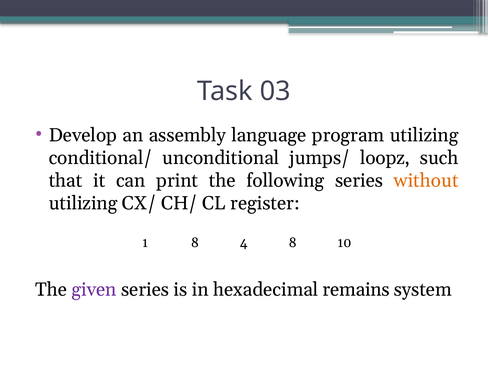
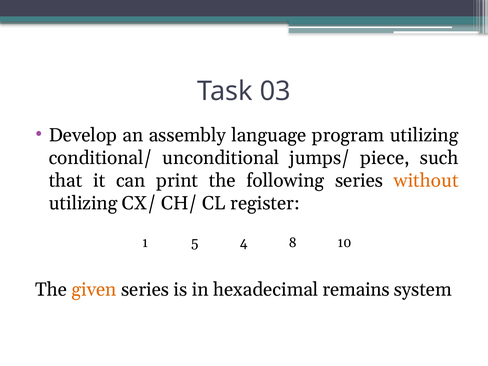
loopz: loopz -> piece (385, 158)
1 8: 8 -> 5 (195, 243)
given colour: purple -> orange (94, 289)
